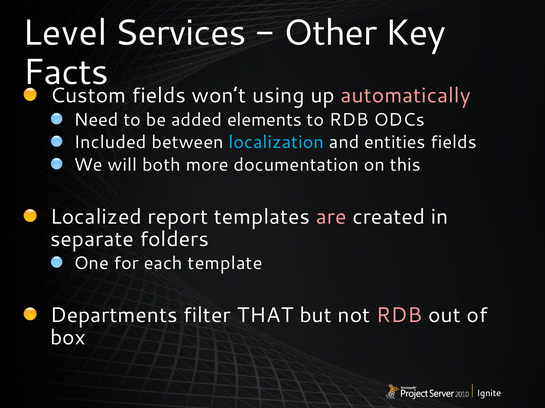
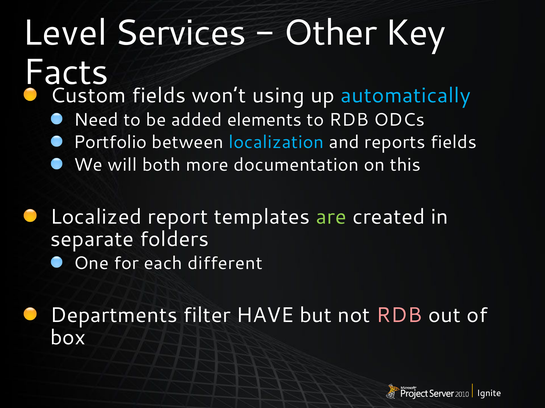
automatically colour: pink -> light blue (406, 96)
Included: Included -> Portfolio (110, 143)
entities: entities -> reports (395, 143)
are colour: pink -> light green (331, 217)
template: template -> different (225, 264)
THAT: THAT -> HAVE (265, 316)
